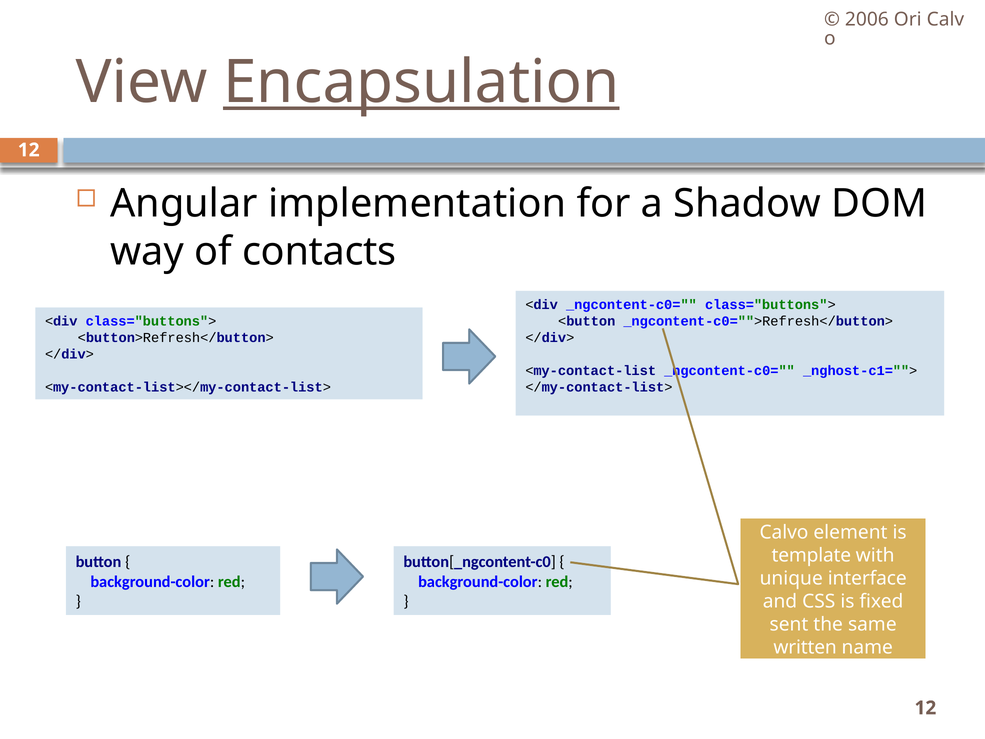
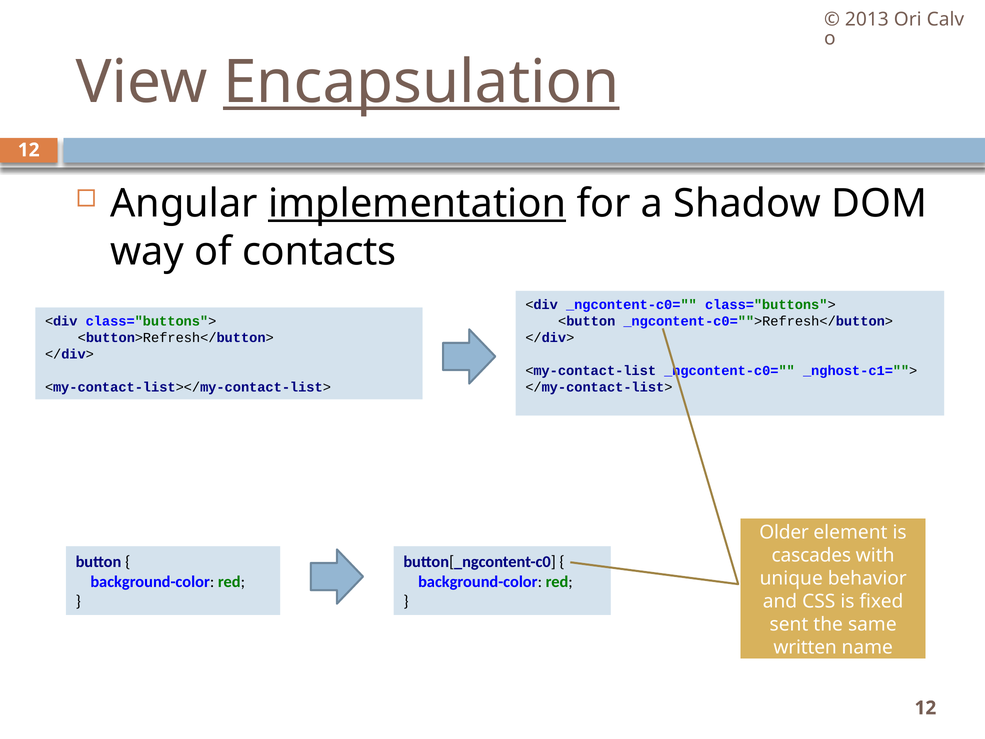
2006: 2006 -> 2013 (867, 19)
implementation underline: none -> present (417, 204)
Calvo: Calvo -> Older (784, 532)
template: template -> cascades (811, 555)
interface: interface -> behavior (867, 578)
